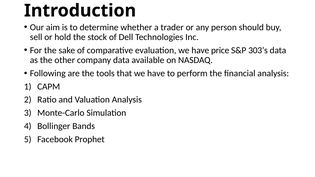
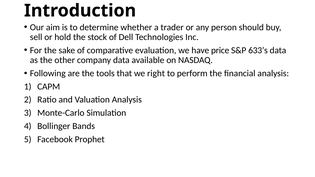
303’s: 303’s -> 633’s (258, 50)
that we have: have -> right (156, 73)
